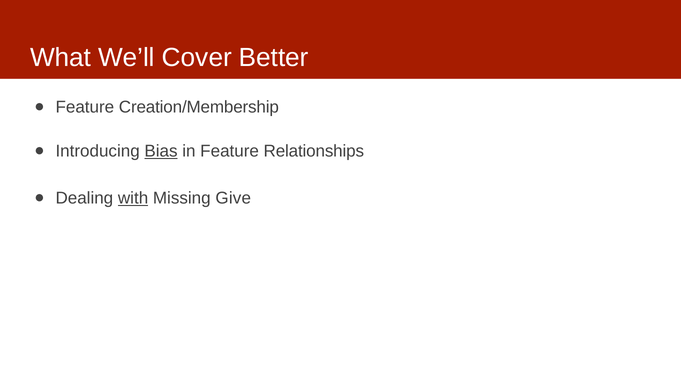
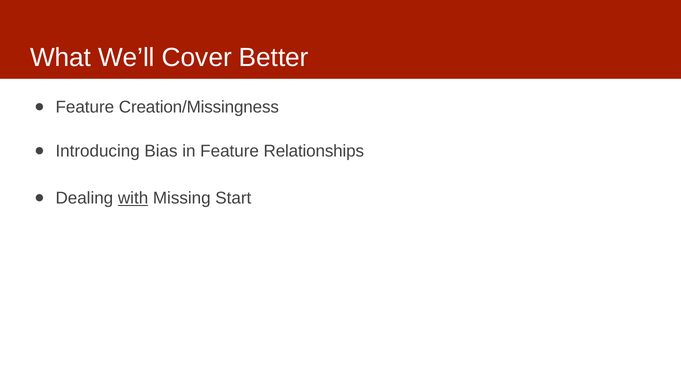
Creation/Membership: Creation/Membership -> Creation/Missingness (199, 107)
Bias underline: present -> none (161, 151)
Give: Give -> Start (233, 198)
